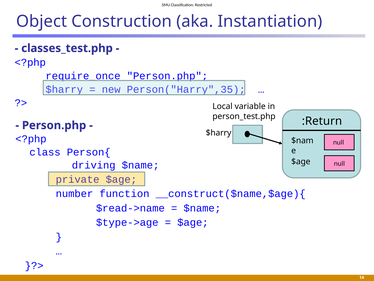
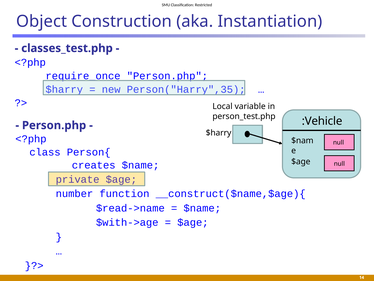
:Return: :Return -> :Vehicle (322, 121)
driving: driving -> creates (94, 165)
$type->age: $type->age -> $with->age (127, 222)
